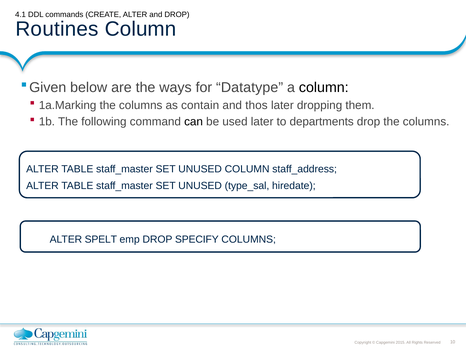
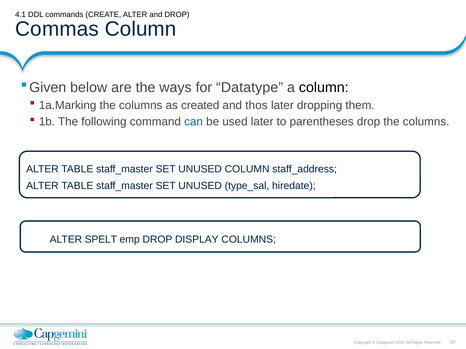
Routines: Routines -> Commas (57, 29)
contain: contain -> created (200, 105)
can colour: black -> blue (194, 122)
departments: departments -> parentheses (322, 122)
SPECIFY: SPECIFY -> DISPLAY (197, 240)
